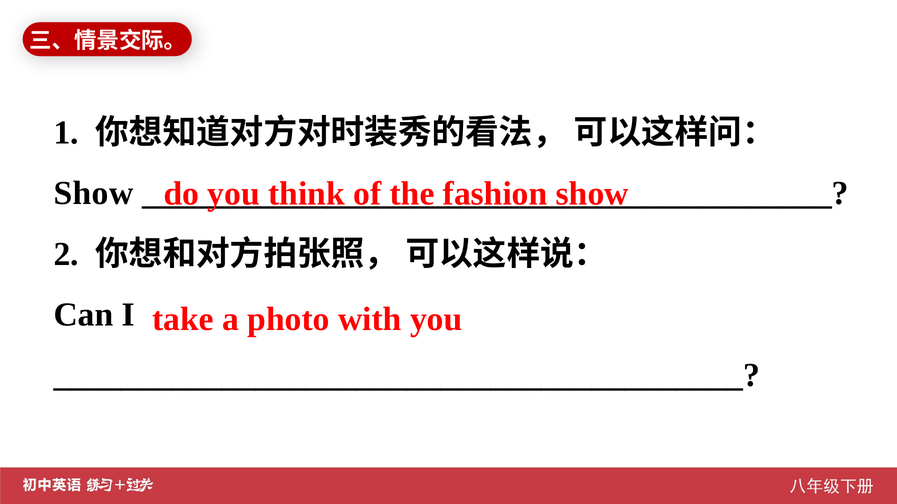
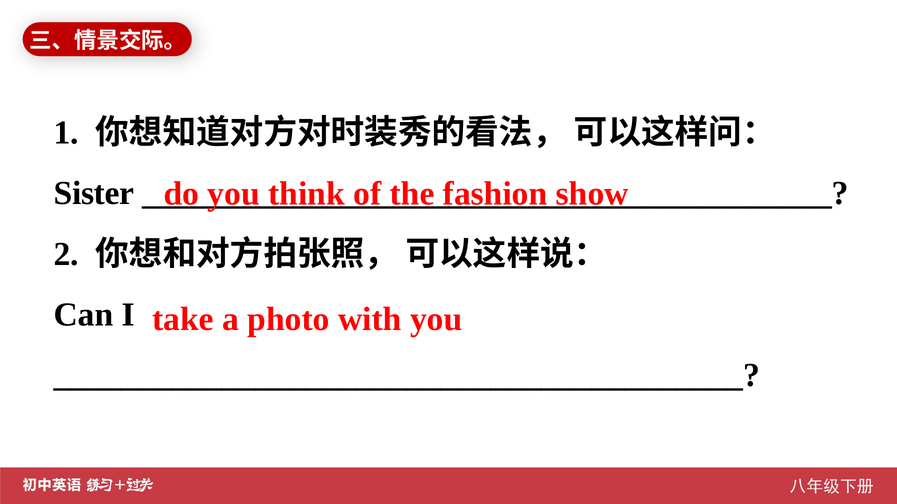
Show: Show -> Sister (94, 194)
